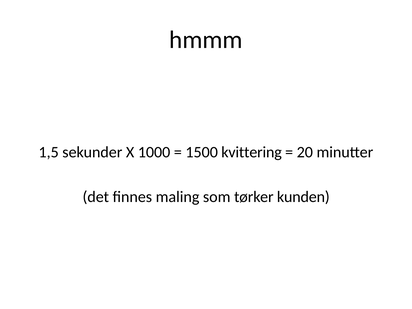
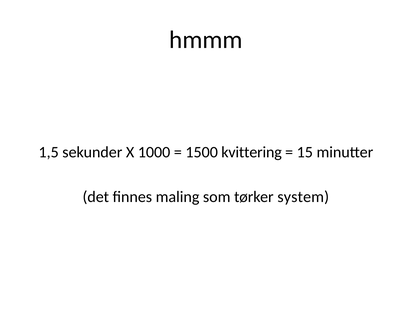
20: 20 -> 15 (305, 152)
kunden: kunden -> system (303, 197)
